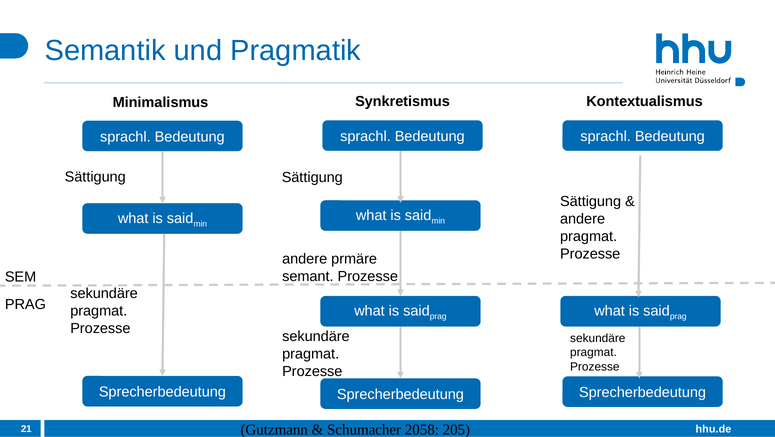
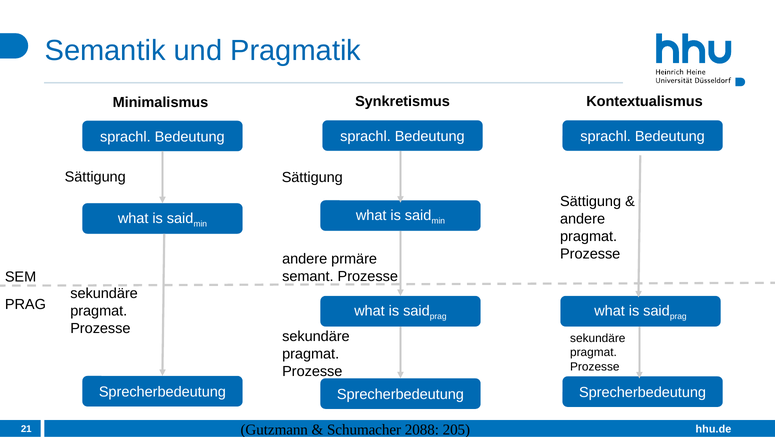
2058: 2058 -> 2088 (422, 429)
